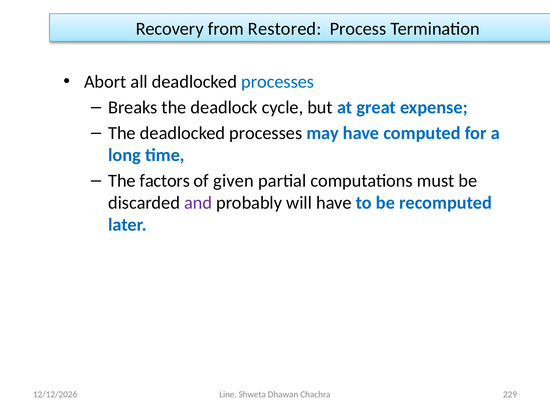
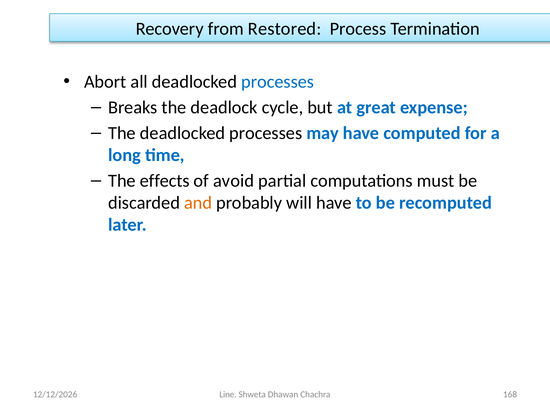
factors: factors -> effects (165, 181)
given: given -> avoid (234, 181)
and colour: purple -> orange (198, 203)
229: 229 -> 168 (510, 394)
